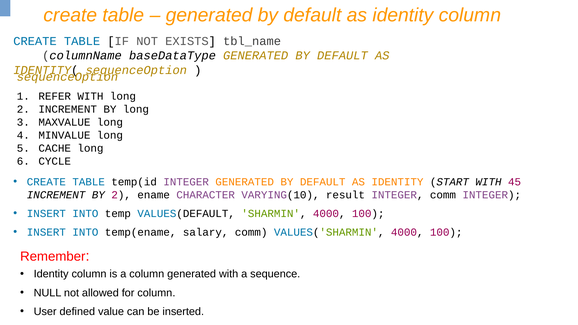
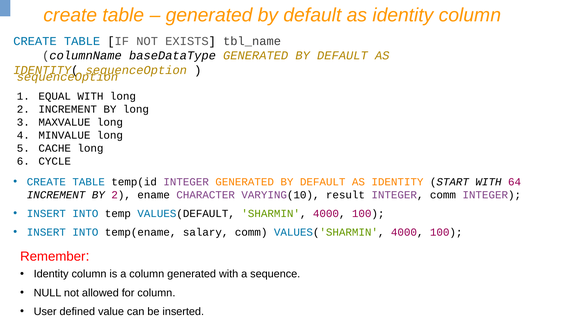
REFER: REFER -> EQUAL (55, 96)
45: 45 -> 64 (515, 182)
